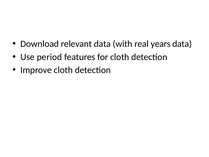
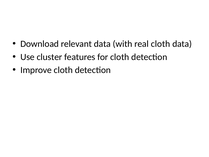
real years: years -> cloth (161, 44)
period: period -> cluster (49, 57)
